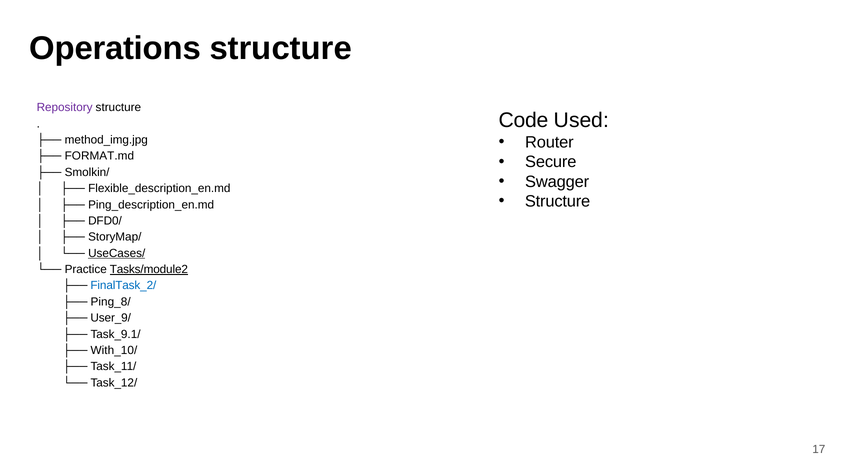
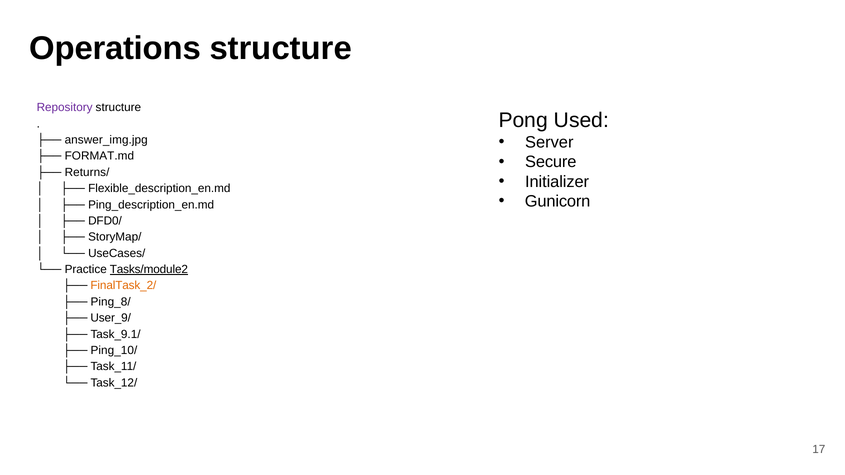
Code: Code -> Pong (523, 120)
Router: Router -> Server (549, 142)
method_img.jpg: method_img.jpg -> answer_img.jpg (106, 140)
Smolkin/: Smolkin/ -> Returns/ (87, 172)
Swagger: Swagger -> Initializer (557, 182)
Structure: Structure -> Gunicorn (558, 202)
UseCases/ underline: present -> none (117, 253)
FinalTask_2/ colour: blue -> orange (123, 286)
With_10/: With_10/ -> Ping_10/ (114, 351)
